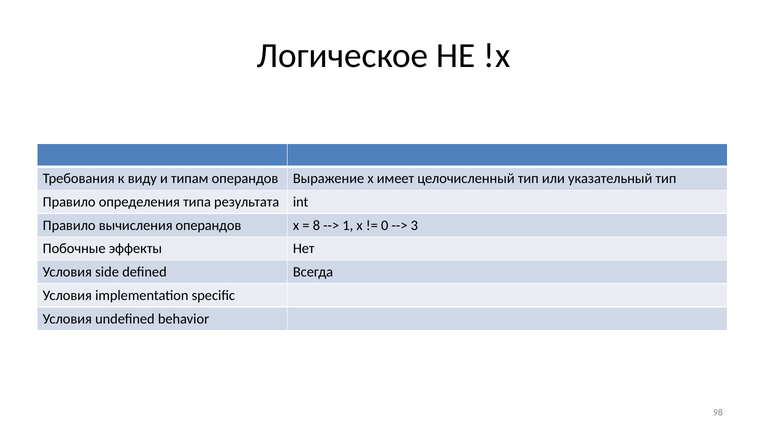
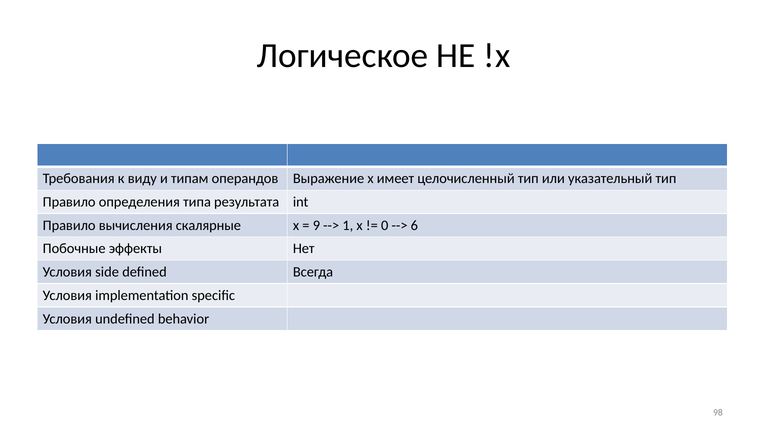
вычисления операндов: операндов -> скалярные (208, 225)
8: 8 -> 9 (316, 225)
3: 3 -> 6 (414, 225)
